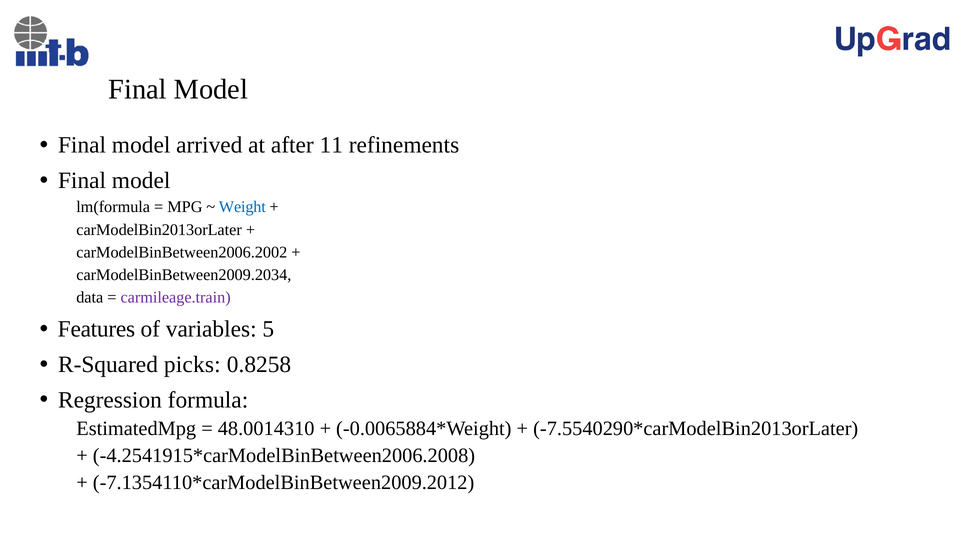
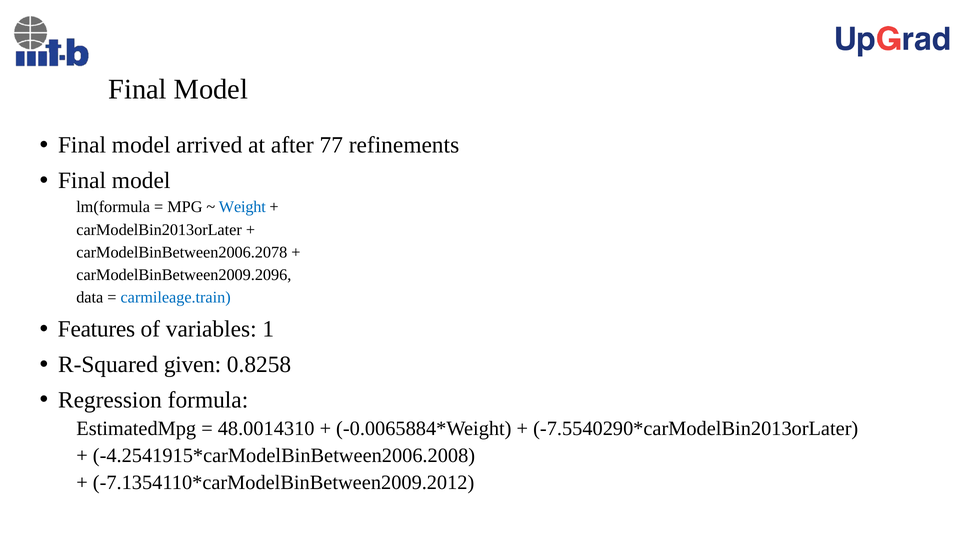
11: 11 -> 77 (331, 145)
carModelBinBetween2006.2002: carModelBinBetween2006.2002 -> carModelBinBetween2006.2078 (182, 252)
carModelBinBetween2009.2034: carModelBinBetween2009.2034 -> carModelBinBetween2009.2096 (184, 275)
carmileage.train colour: purple -> blue (176, 298)
5: 5 -> 1 (268, 329)
picks: picks -> given (193, 365)
